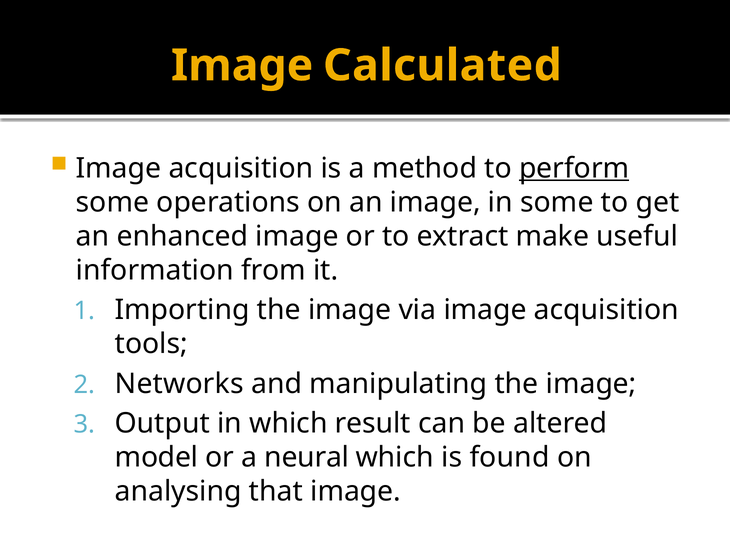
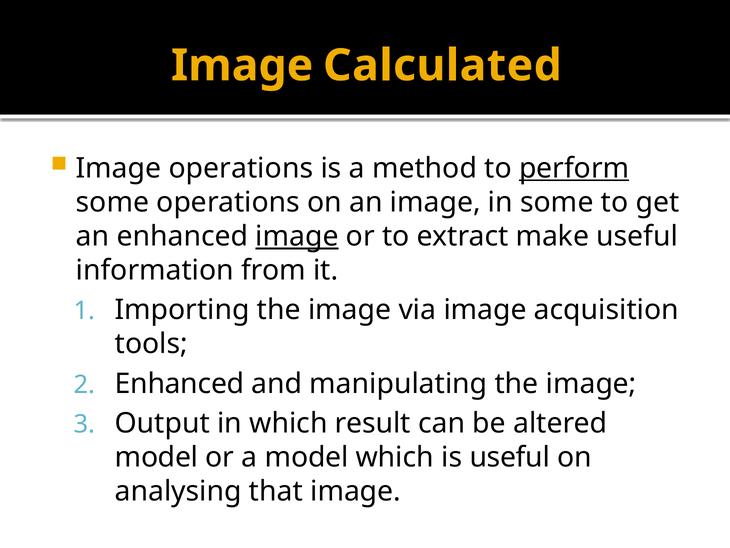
acquisition: acquisition -> operations (241, 168)
image underline: none -> present (297, 236)
Networks: Networks -> Enhanced (180, 383)
a neural: neural -> model (307, 457)
is found: found -> useful (510, 457)
